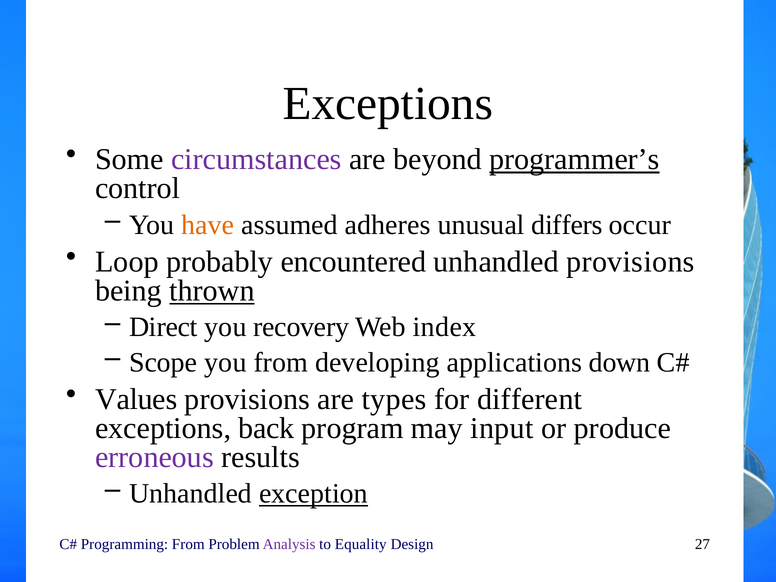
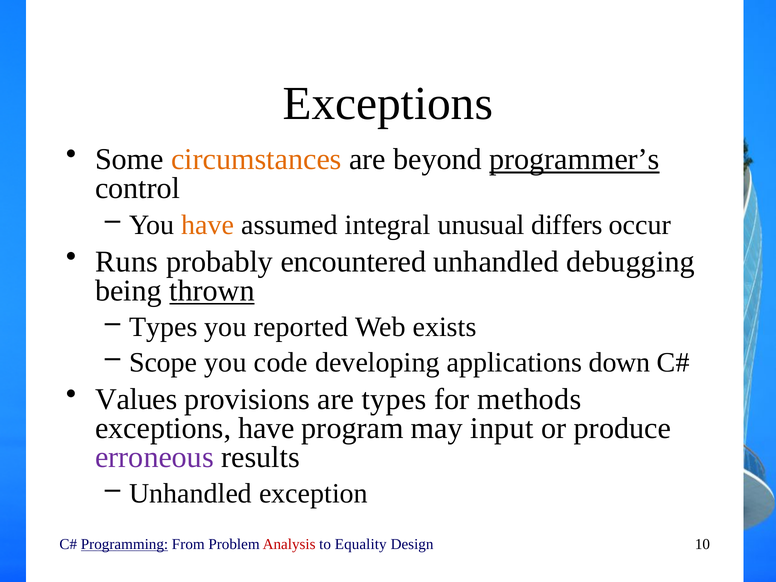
circumstances colour: purple -> orange (256, 159)
adheres: adheres -> integral (388, 225)
Loop: Loop -> Runs (127, 262)
unhandled provisions: provisions -> debugging (631, 262)
Direct: Direct -> Types (163, 327)
recovery: recovery -> reported (301, 327)
index: index -> exists (445, 327)
you from: from -> code (281, 362)
different: different -> methods (530, 399)
exceptions back: back -> have (266, 428)
exception underline: present -> none (314, 494)
Programming underline: none -> present (124, 544)
Analysis colour: purple -> red (289, 544)
27: 27 -> 10 (702, 544)
